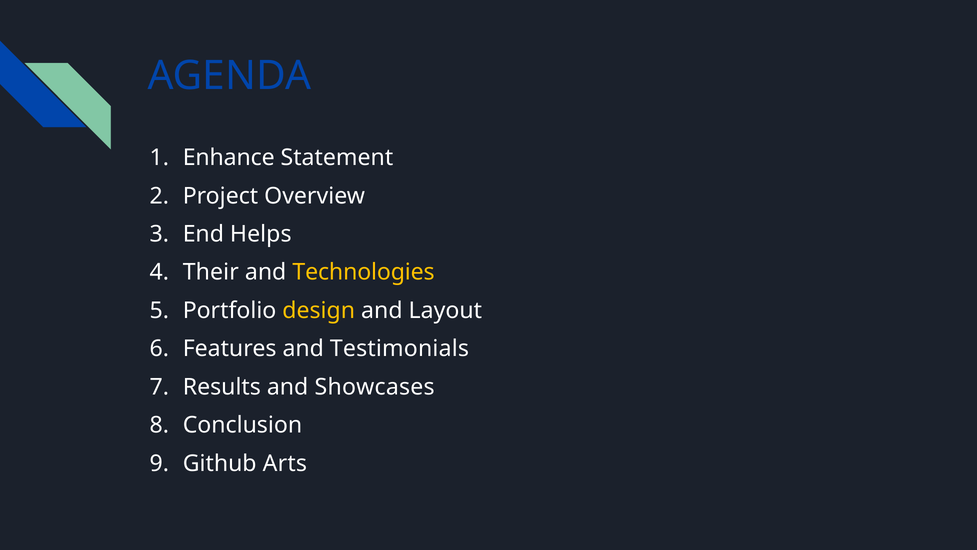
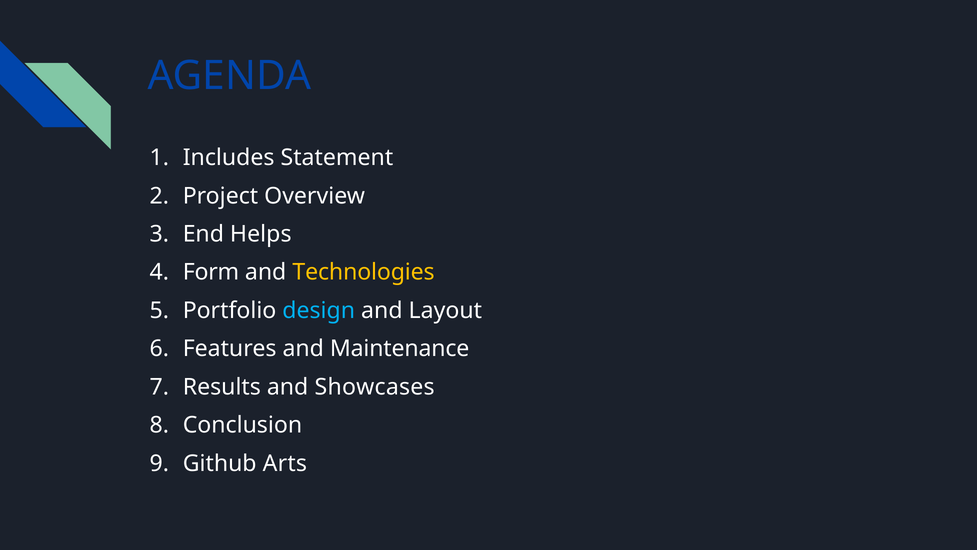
Enhance: Enhance -> Includes (229, 158)
Their: Their -> Form (211, 272)
design colour: yellow -> light blue (319, 310)
Testimonials: Testimonials -> Maintenance (400, 349)
